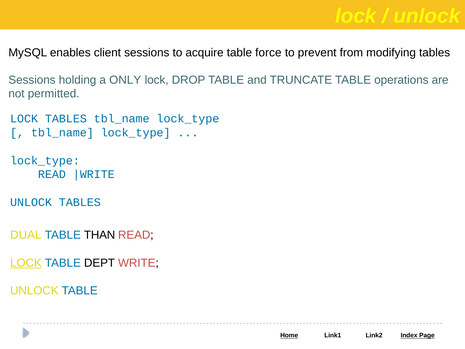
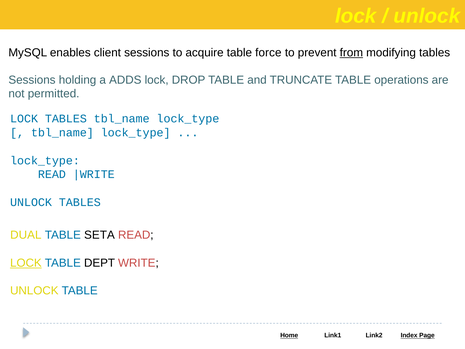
from underline: none -> present (351, 53)
ONLY: ONLY -> ADDS (125, 80)
THAN: THAN -> SETA (99, 235)
